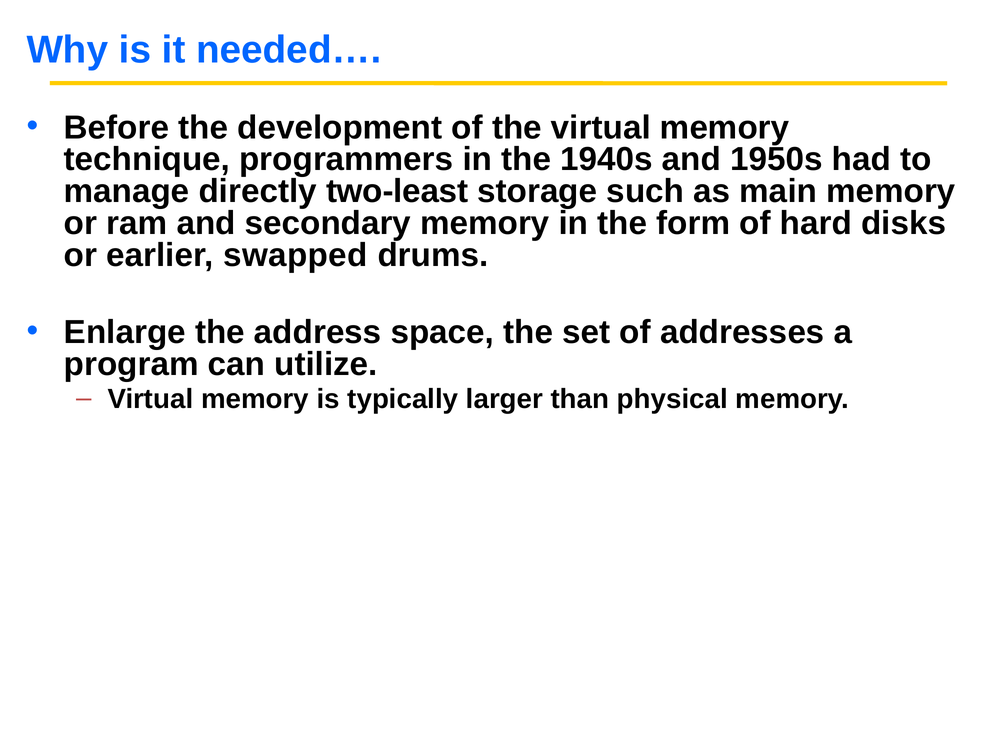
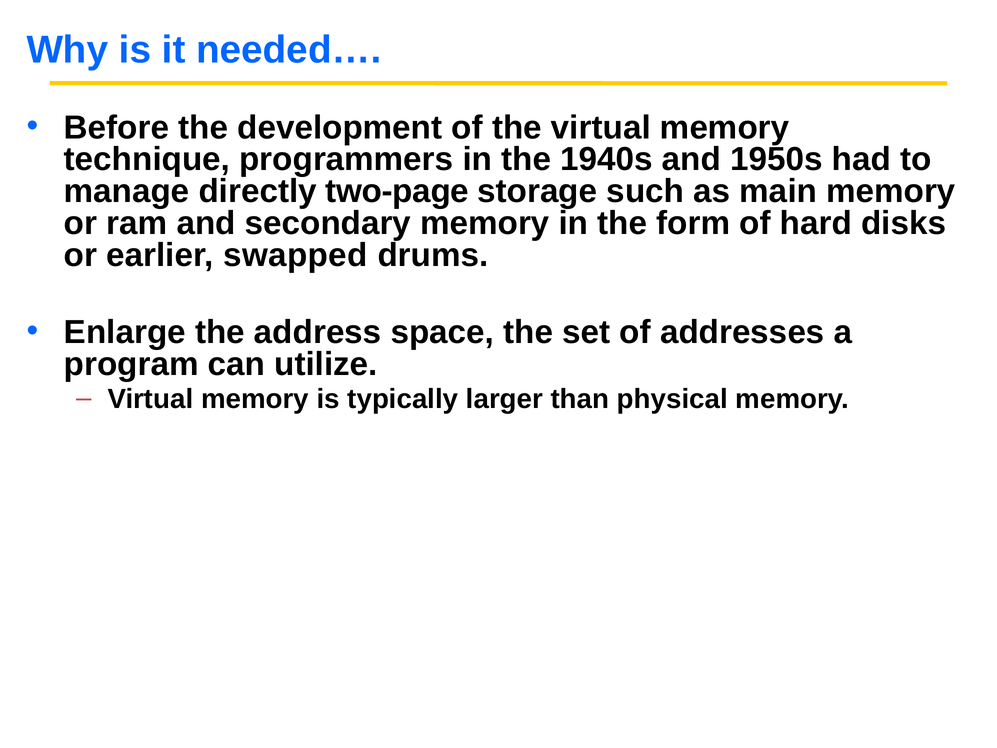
two-least: two-least -> two-page (397, 191)
